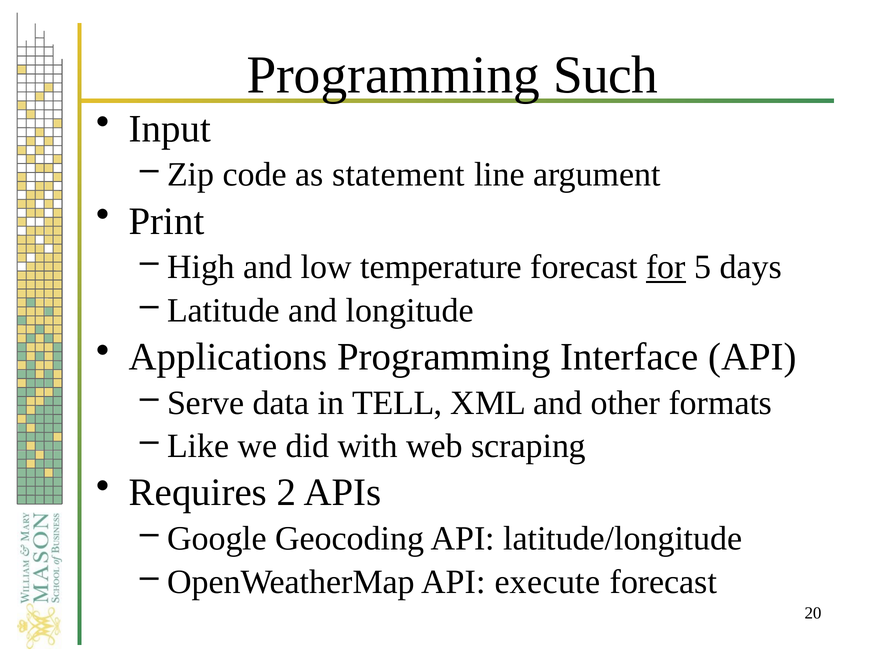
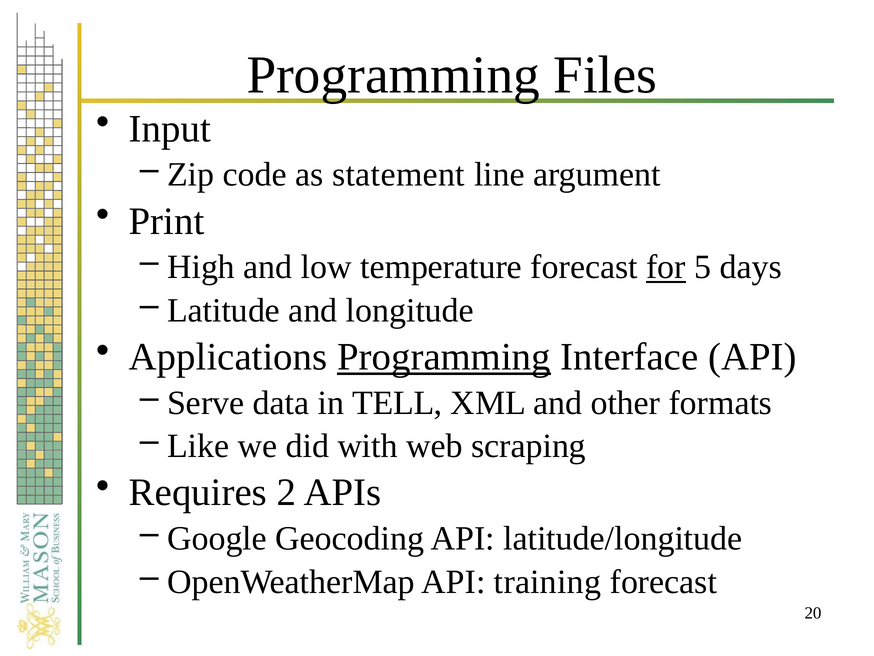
Such: Such -> Files (605, 75)
Programming underline: none -> present (444, 357)
execute: execute -> training (547, 581)
